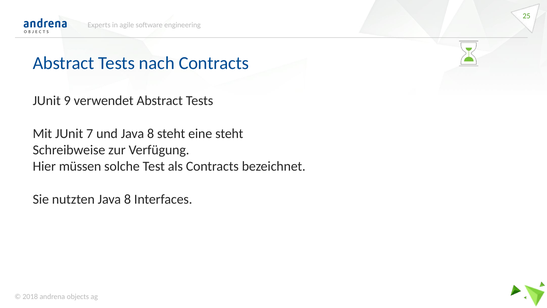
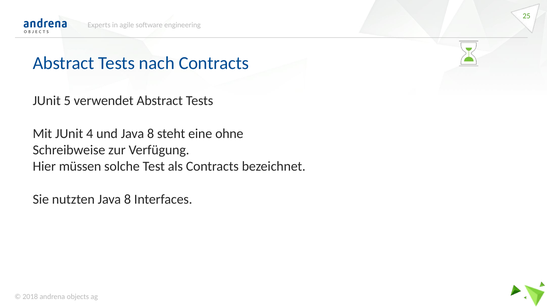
9: 9 -> 5 (67, 101)
7: 7 -> 4 (90, 133)
eine steht: steht -> ohne (229, 133)
